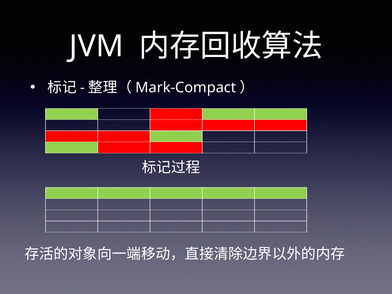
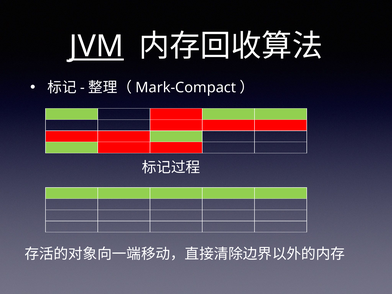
JVM underline: none -> present (96, 46)
